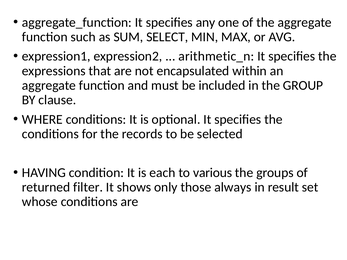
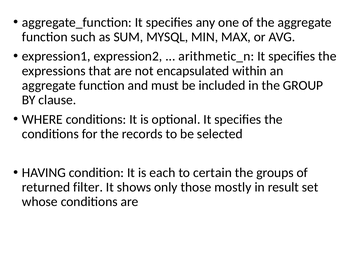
SELECT: SELECT -> MYSQL (167, 37)
various: various -> certain (212, 173)
always: always -> mostly (233, 187)
